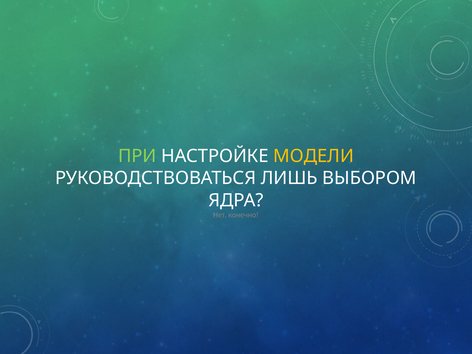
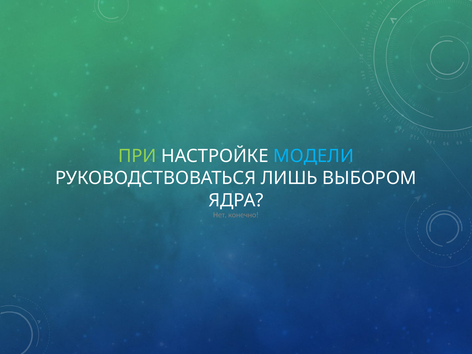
МОДЕЛИ colour: yellow -> light blue (314, 156)
